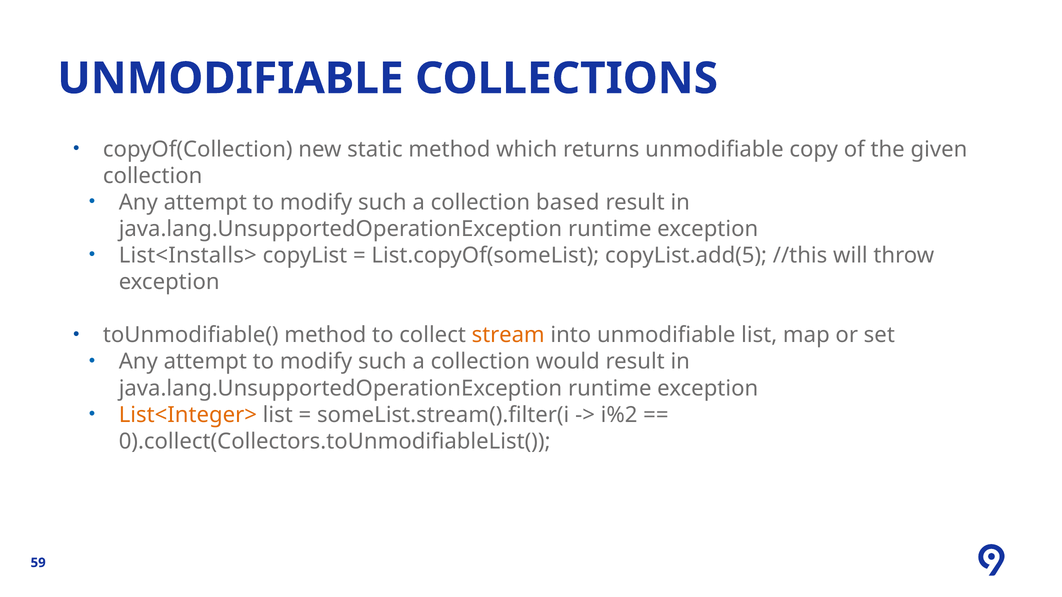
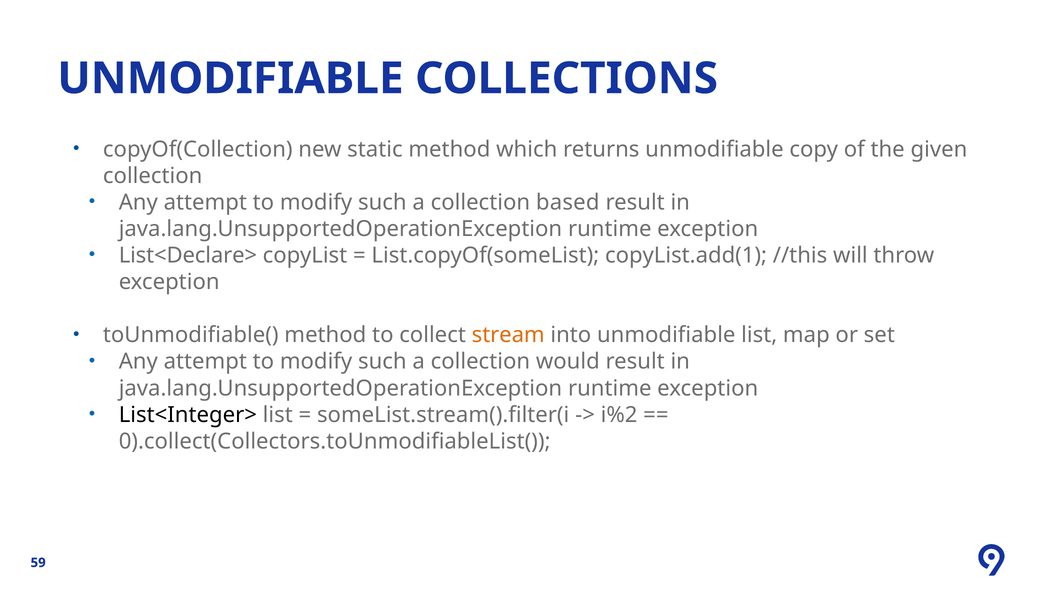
List<Installs>: List<Installs> -> List<Declare> (188, 256)
copyList.add(5: copyList.add(5 -> copyList.add(1 (686, 256)
List<Integer> colour: orange -> black (188, 415)
